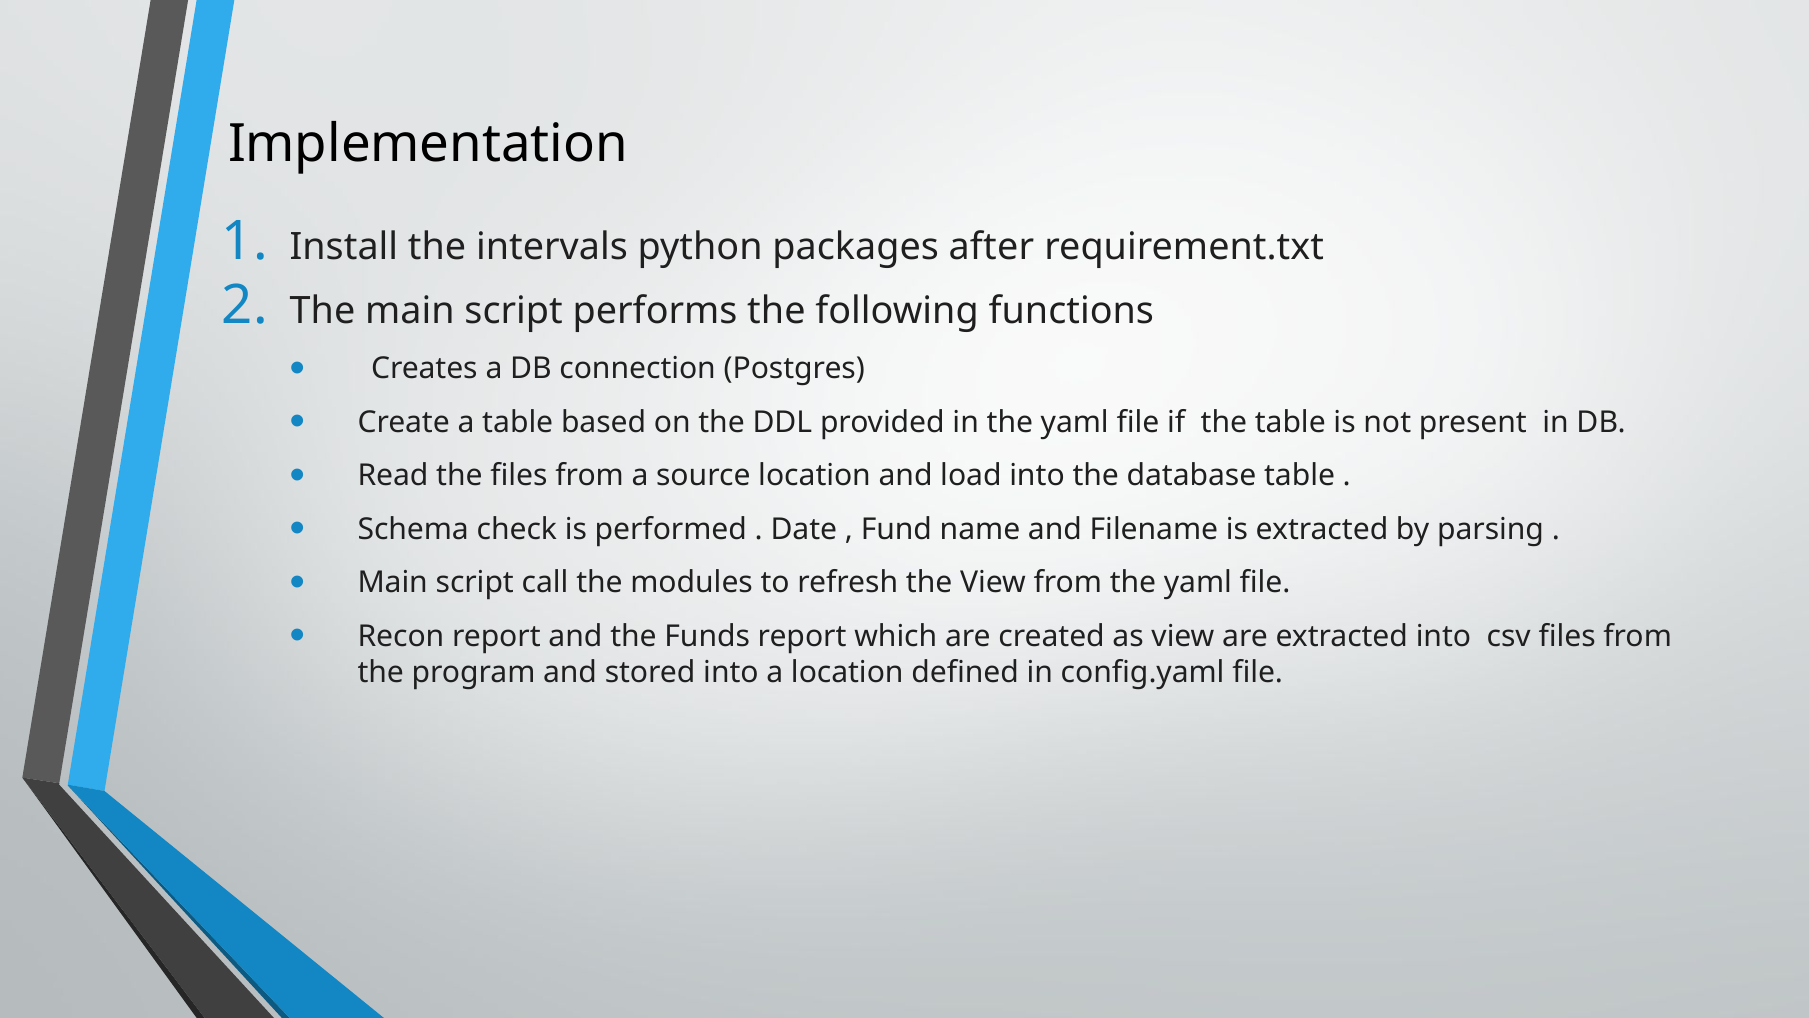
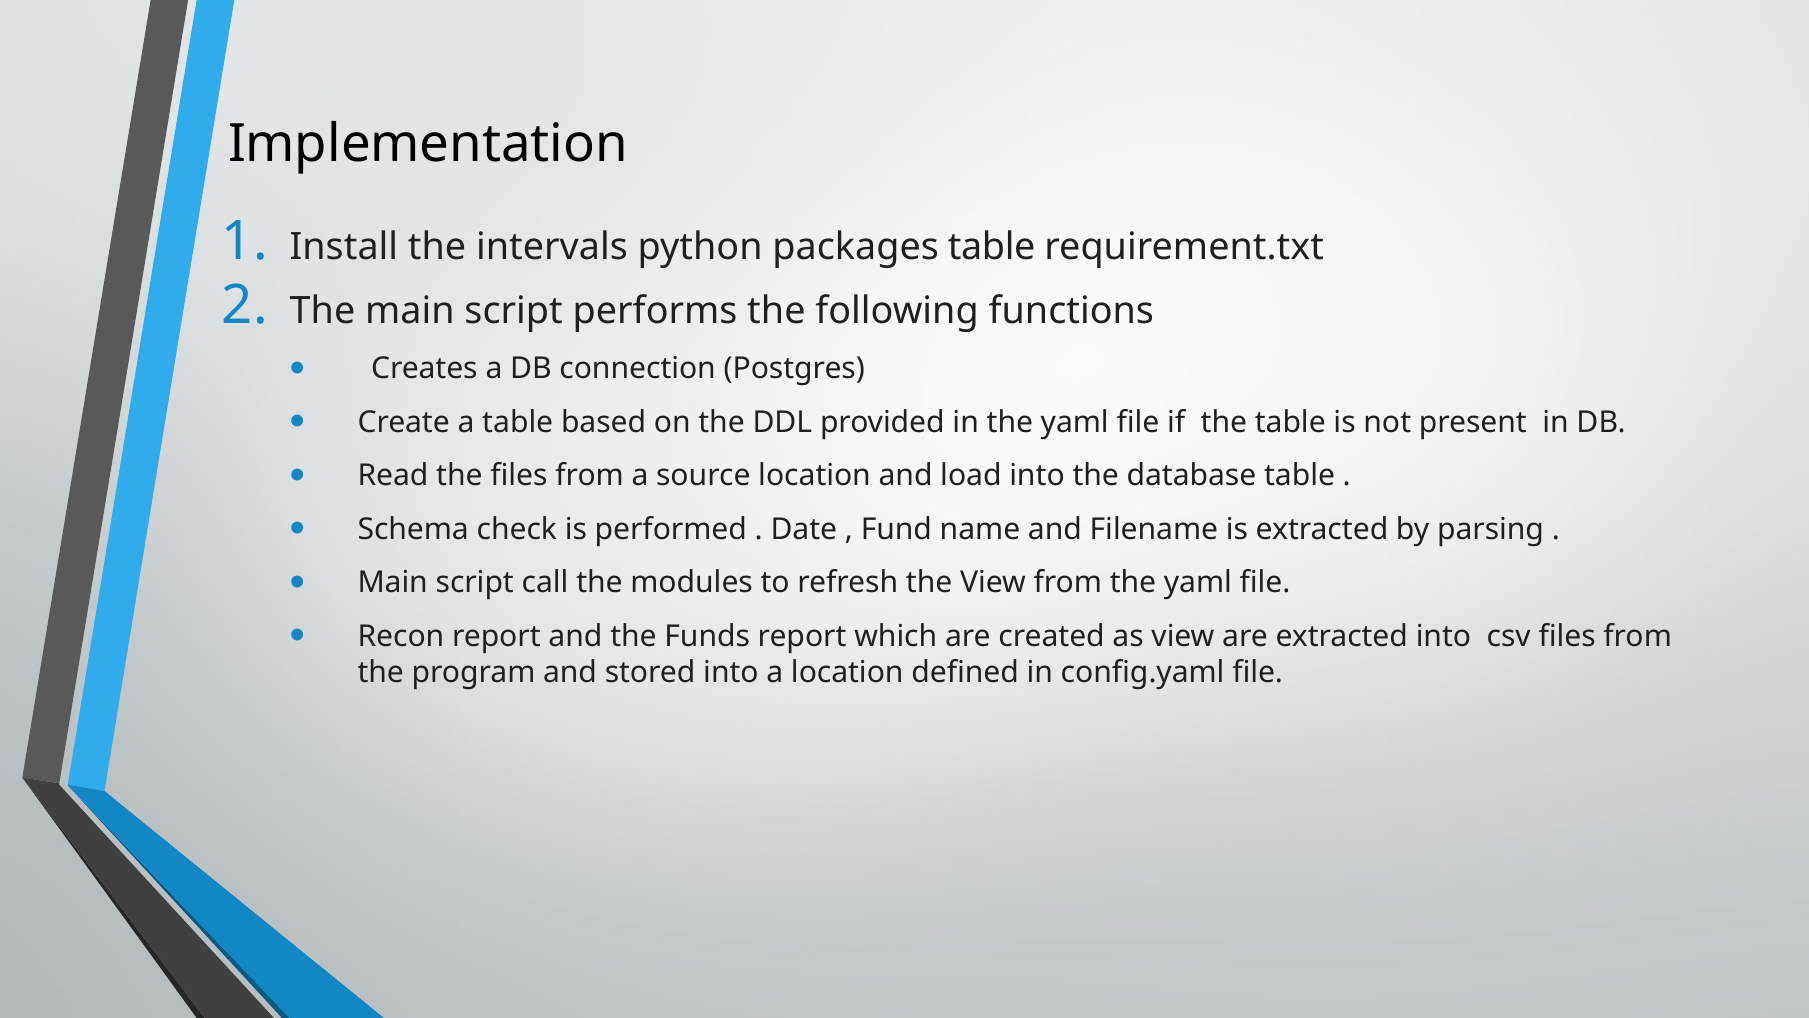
packages after: after -> table (992, 247)
